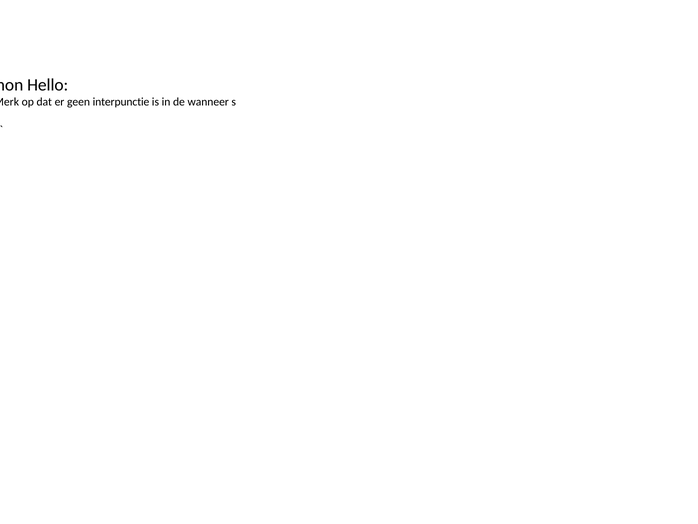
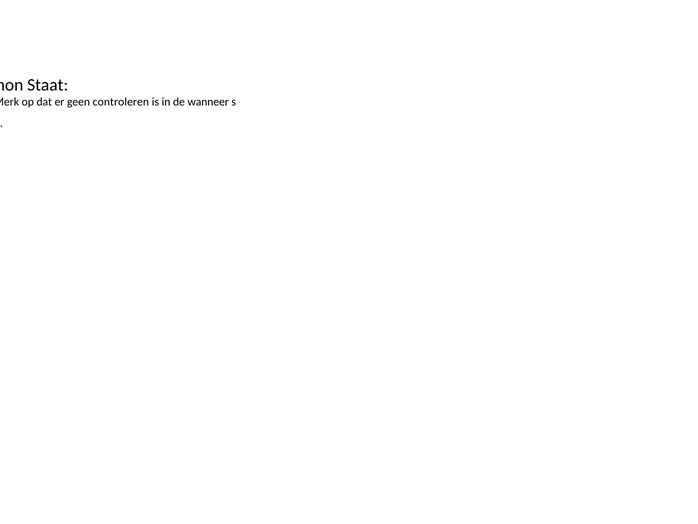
Hello: Hello -> Staat (48, 85)
interpunctie: interpunctie -> controleren (121, 102)
